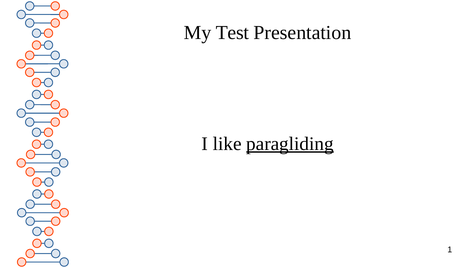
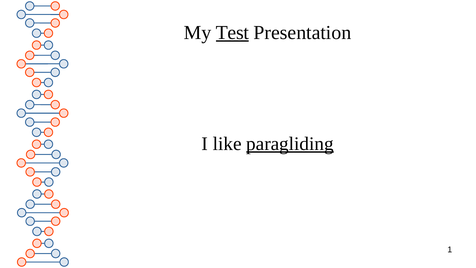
Test underline: none -> present (232, 32)
